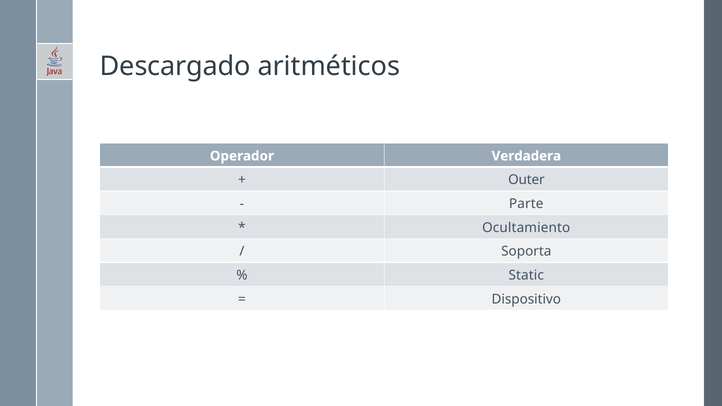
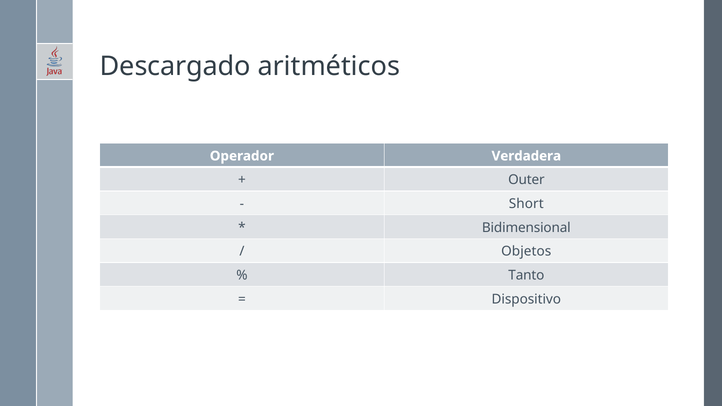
Parte: Parte -> Short (526, 204)
Ocultamiento: Ocultamiento -> Bidimensional (526, 228)
Soporta: Soporta -> Objetos (526, 252)
Static: Static -> Tanto (526, 275)
